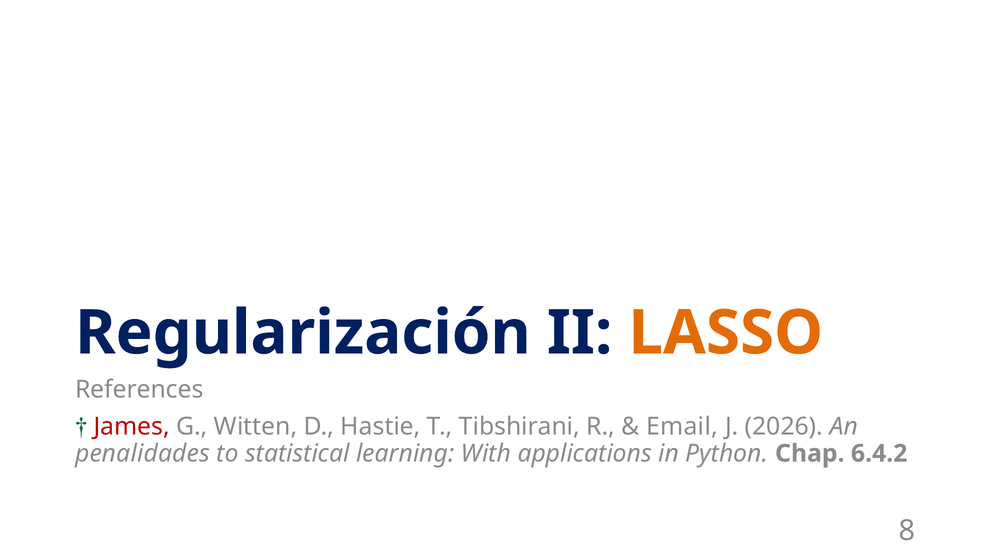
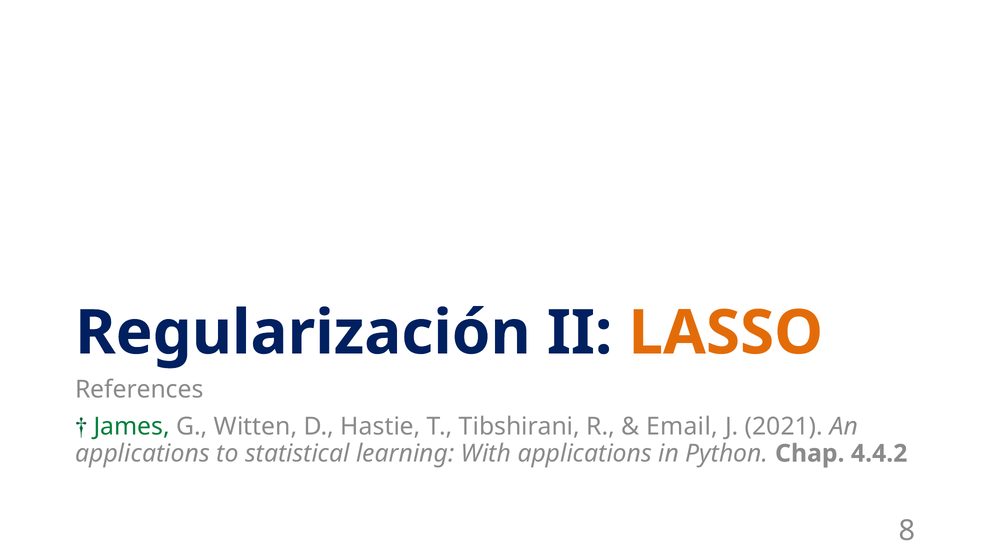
James colour: red -> green (132, 427)
2026: 2026 -> 2021 (784, 427)
penalidades: penalidades -> applications (143, 454)
6.4.2: 6.4.2 -> 4.4.2 (879, 454)
